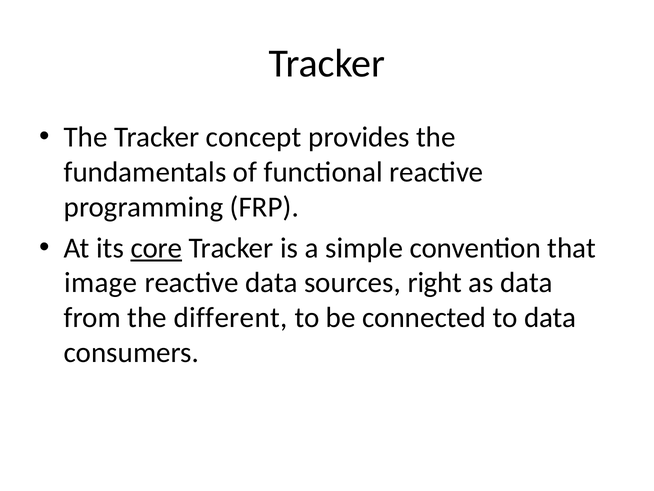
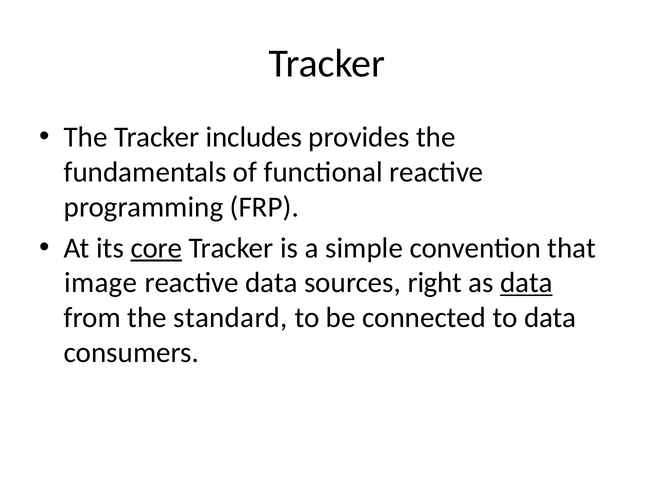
concept: concept -> includes (254, 137)
data underline: none -> present (526, 283)
different: different -> standard (231, 317)
